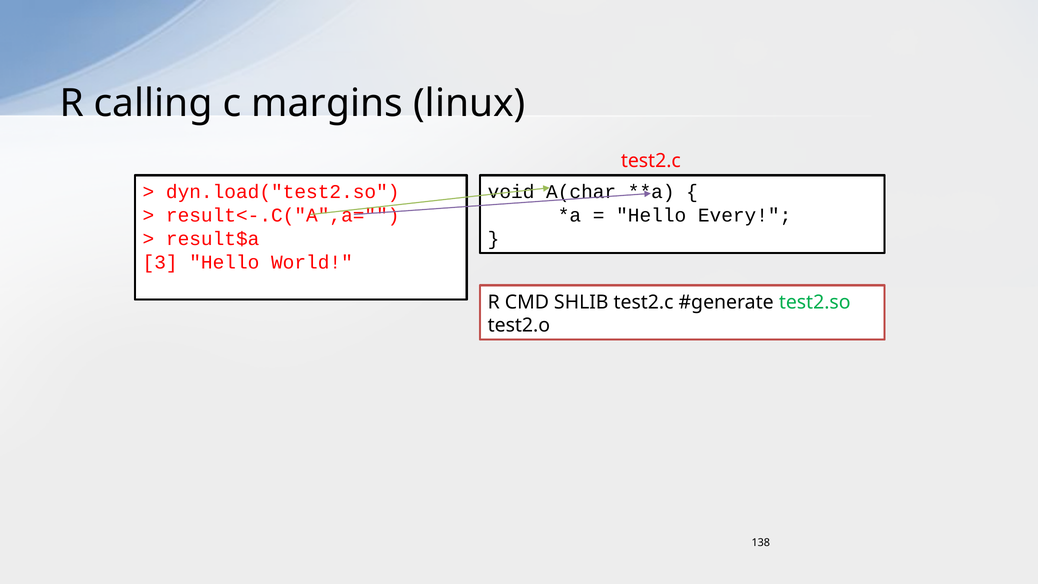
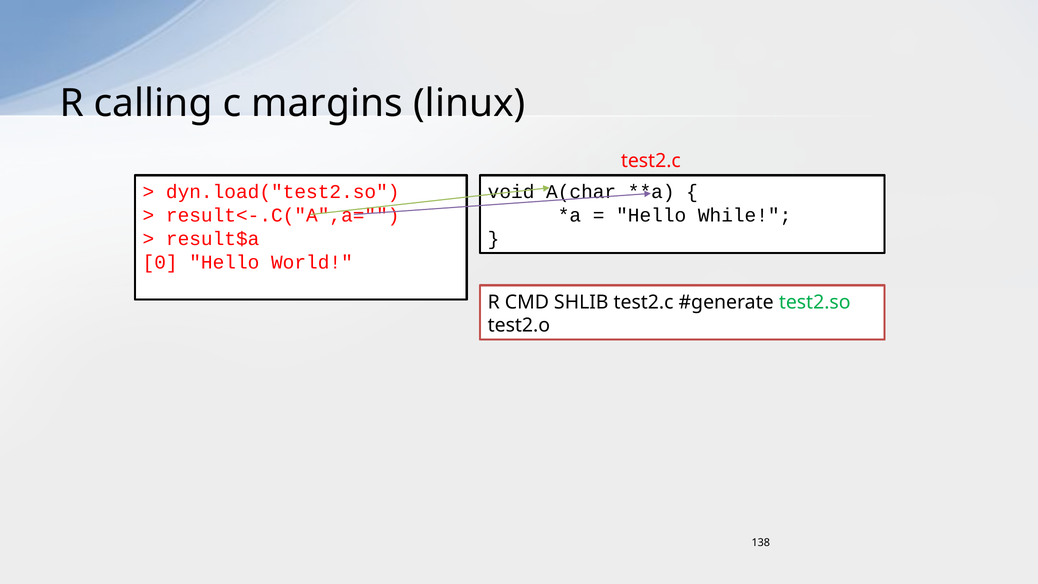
Every: Every -> While (745, 215)
3: 3 -> 0 (160, 262)
